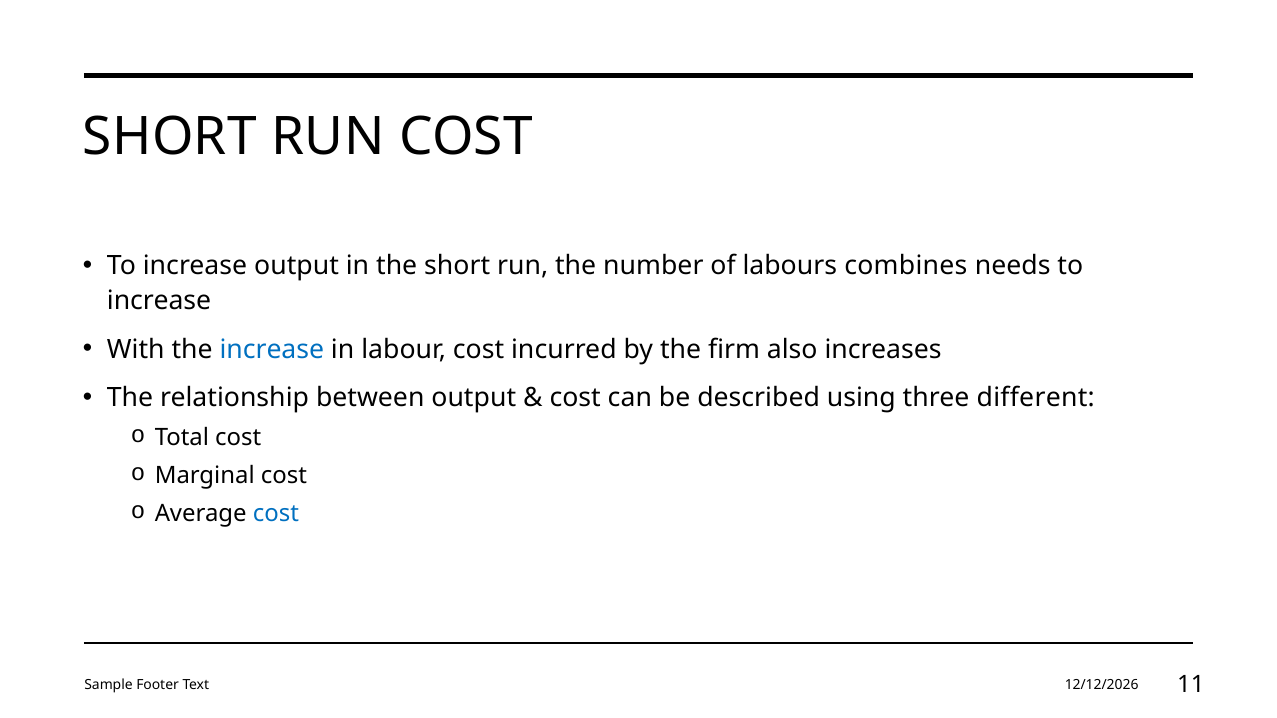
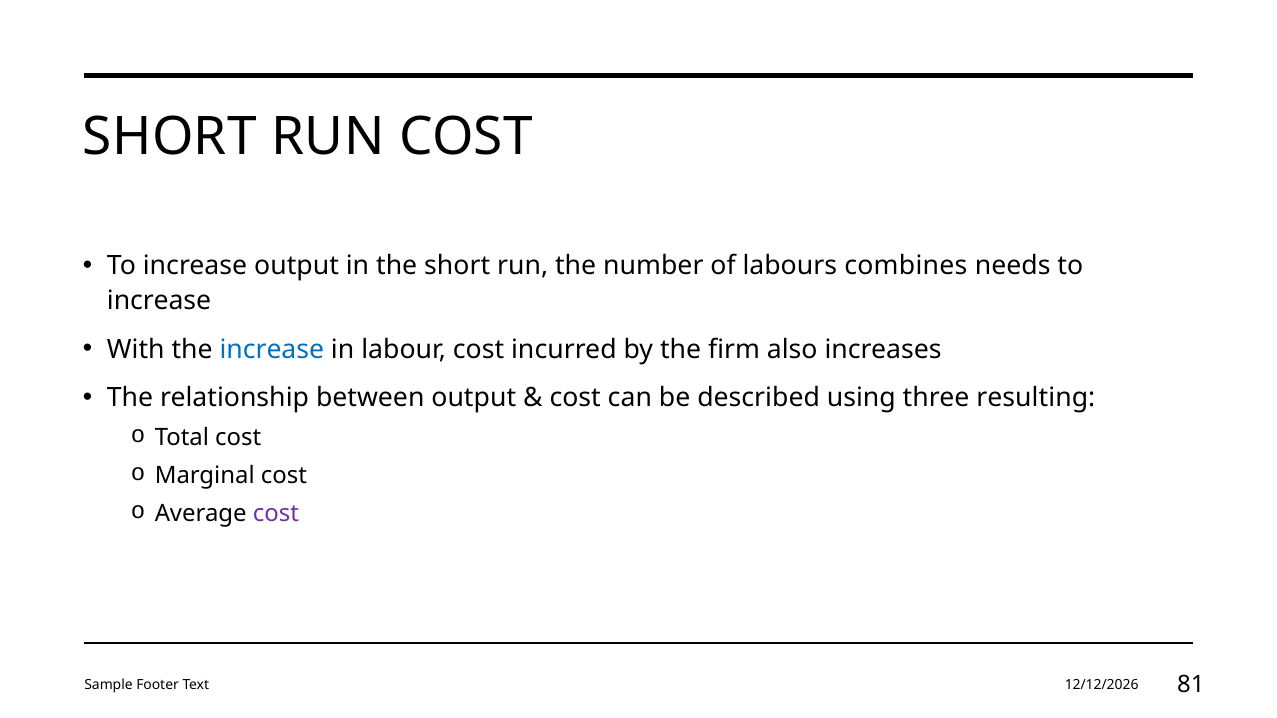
different: different -> resulting (1036, 398)
cost colour: blue -> purple (276, 514)
11: 11 -> 81 (1191, 685)
